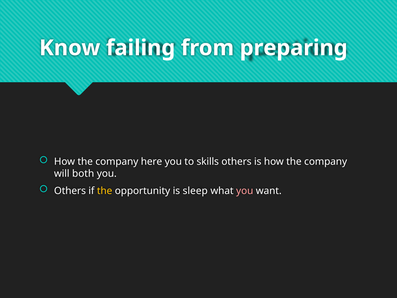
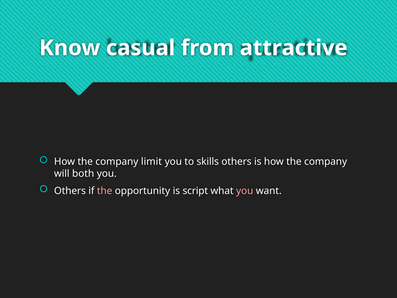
failing: failing -> casual (141, 48)
preparing: preparing -> attractive (294, 48)
here: here -> limit (151, 162)
the colour: yellow -> pink (105, 191)
sleep: sleep -> script (195, 191)
